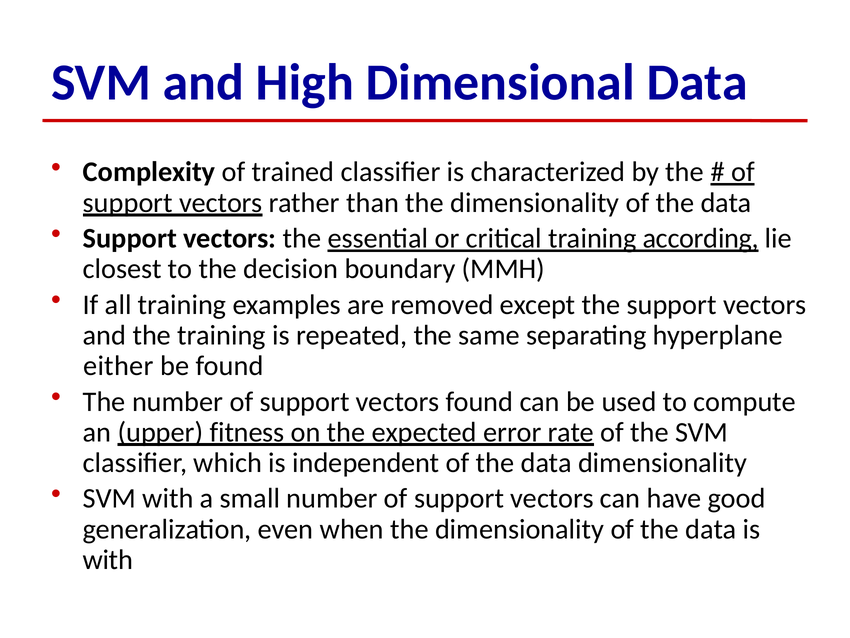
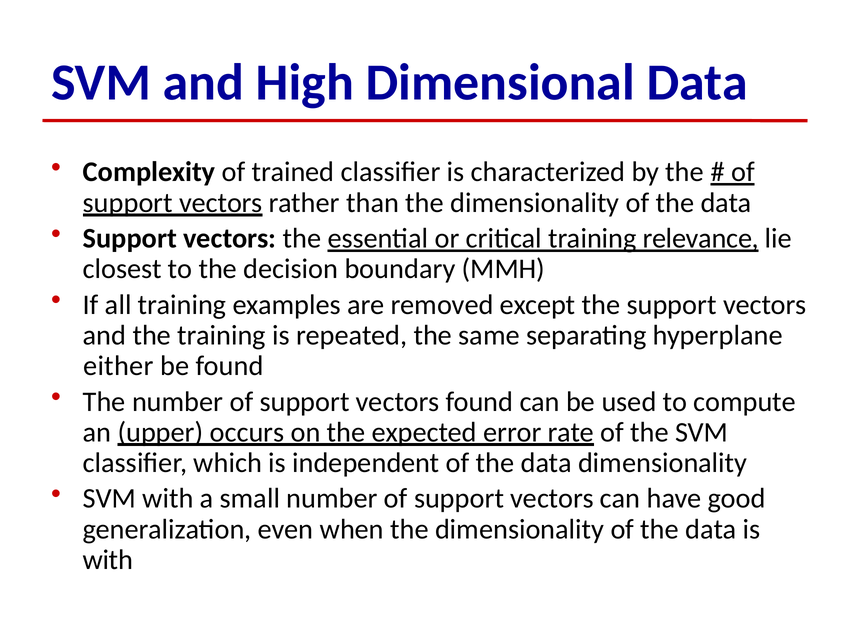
according: according -> relevance (701, 238)
fitness: fitness -> occurs (247, 432)
